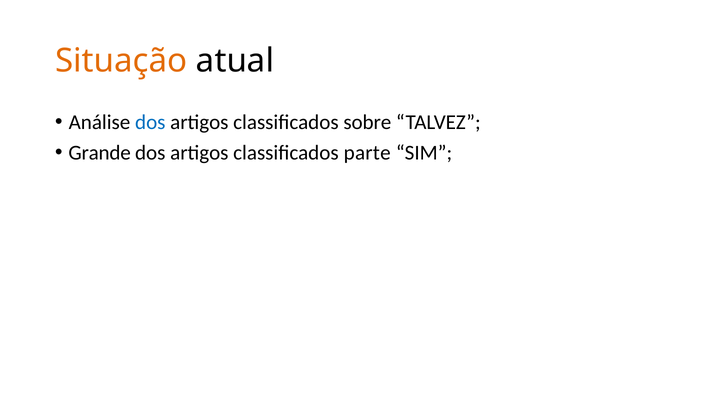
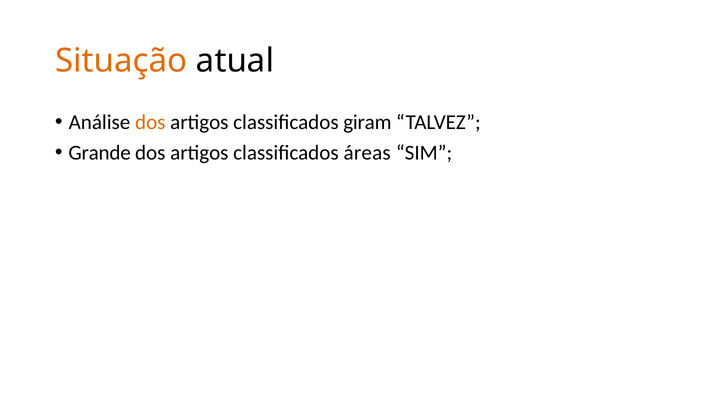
dos colour: blue -> orange (150, 122)
sobre: sobre -> giram (367, 122)
parte: parte -> áreas (367, 153)
